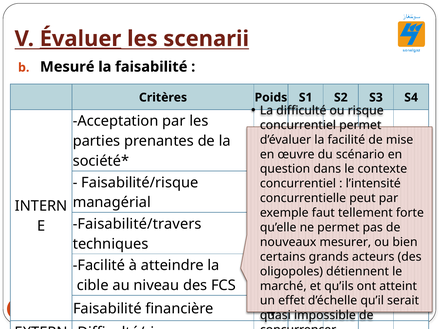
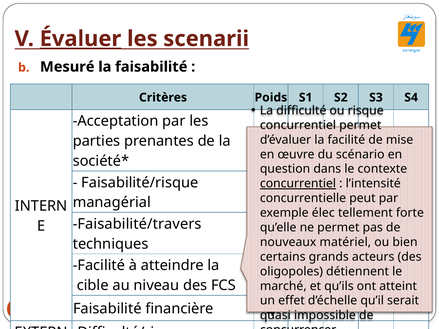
concurrentiel underline: none -> present (298, 184)
faut: faut -> élec (323, 213)
mesurer: mesurer -> matériel (345, 242)
